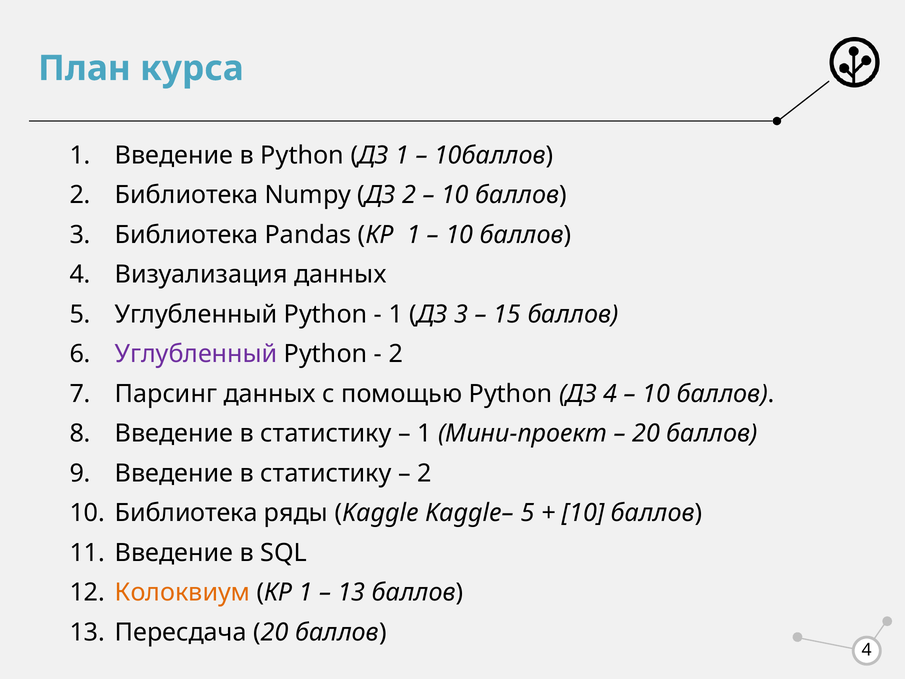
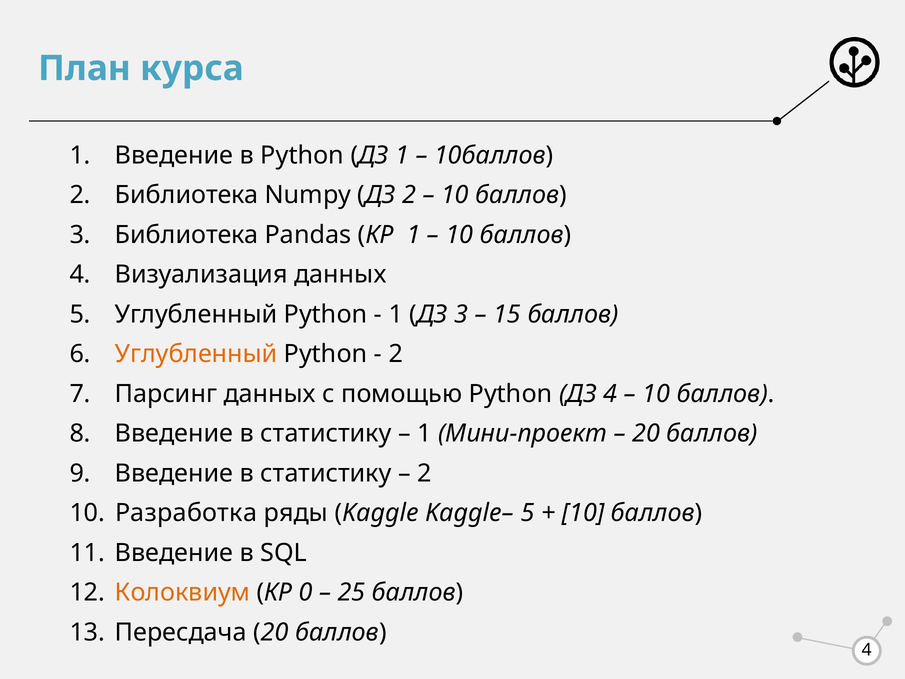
Углубленный colour: purple -> orange (196, 354)
10 Библиотека: Библиотека -> Разработка (186, 513)
1: 1 -> 0 (305, 592)
13: 13 -> 25 (351, 592)
